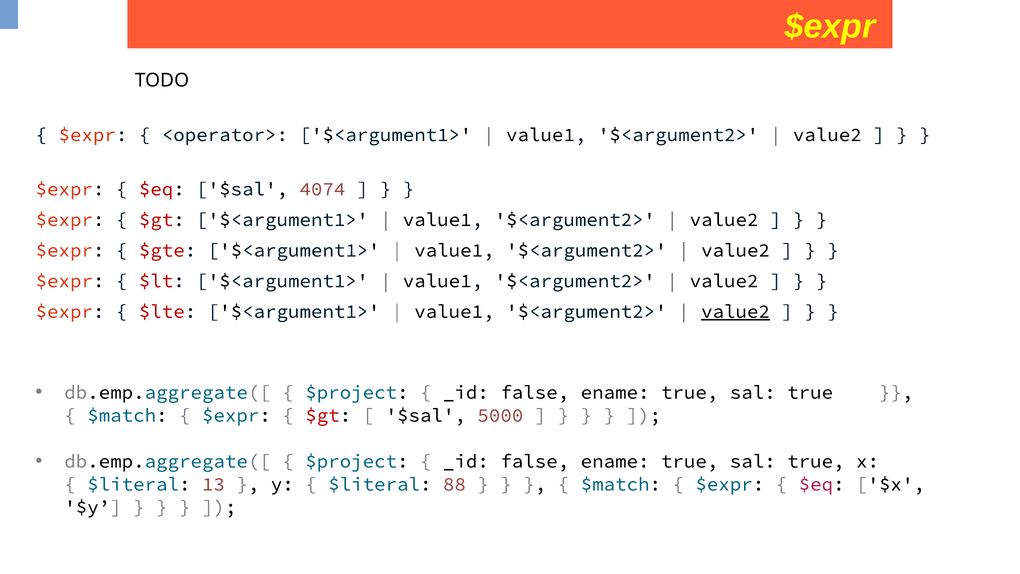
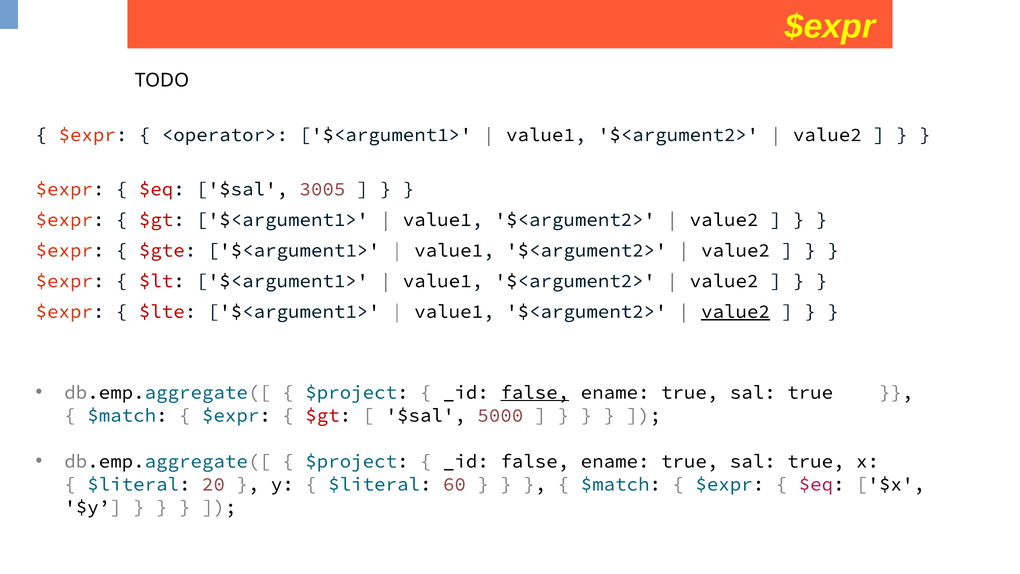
4074: 4074 -> 3005 (322, 189)
false underline: none -> present (535, 392)
13: 13 -> 20 (213, 484)
88: 88 -> 60 (454, 484)
